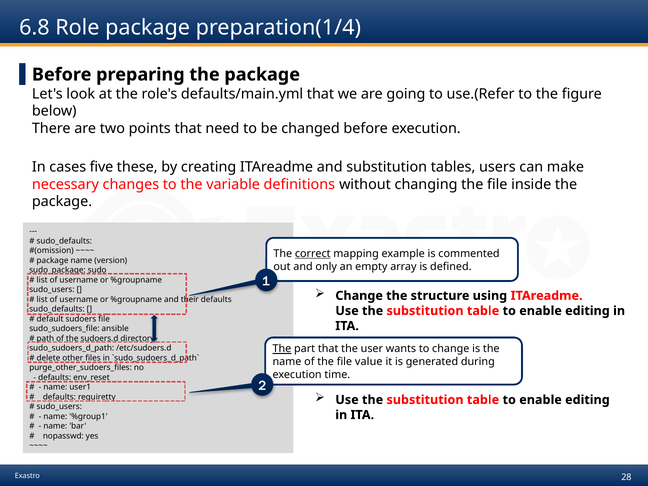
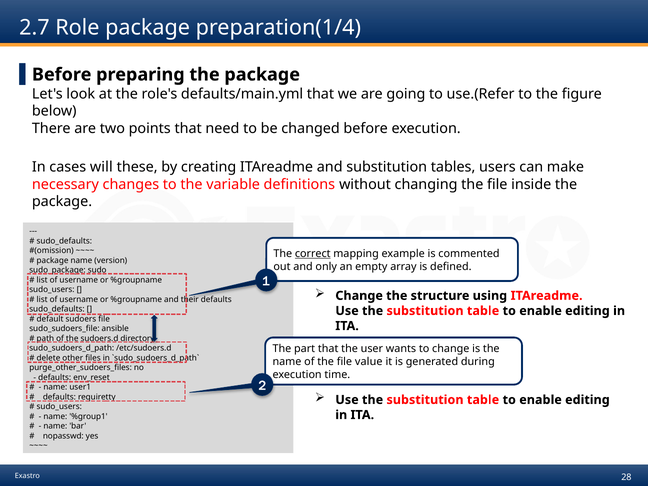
6.8: 6.8 -> 2.7 (34, 28)
five: five -> will (101, 167)
The underline: present -> none (282, 349)
